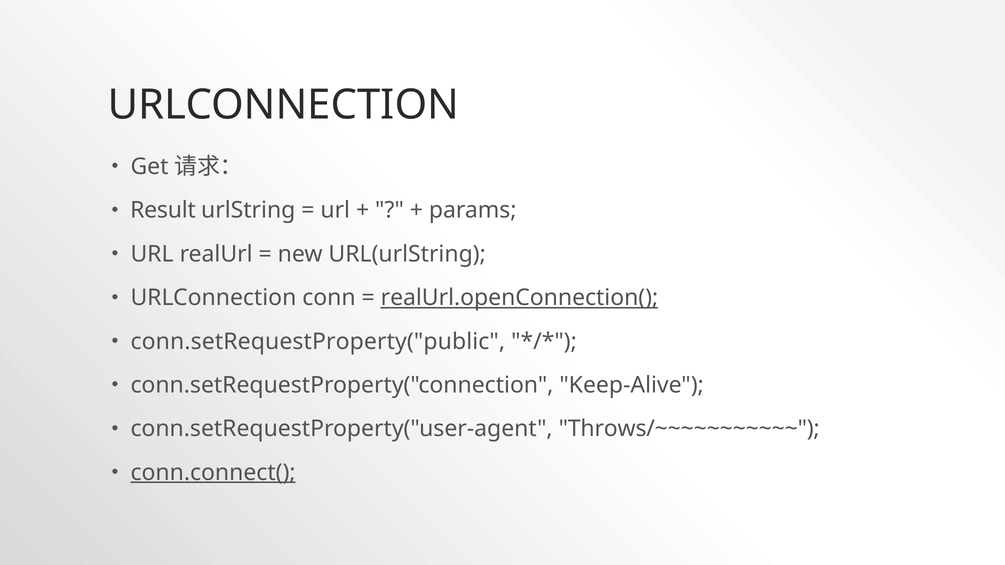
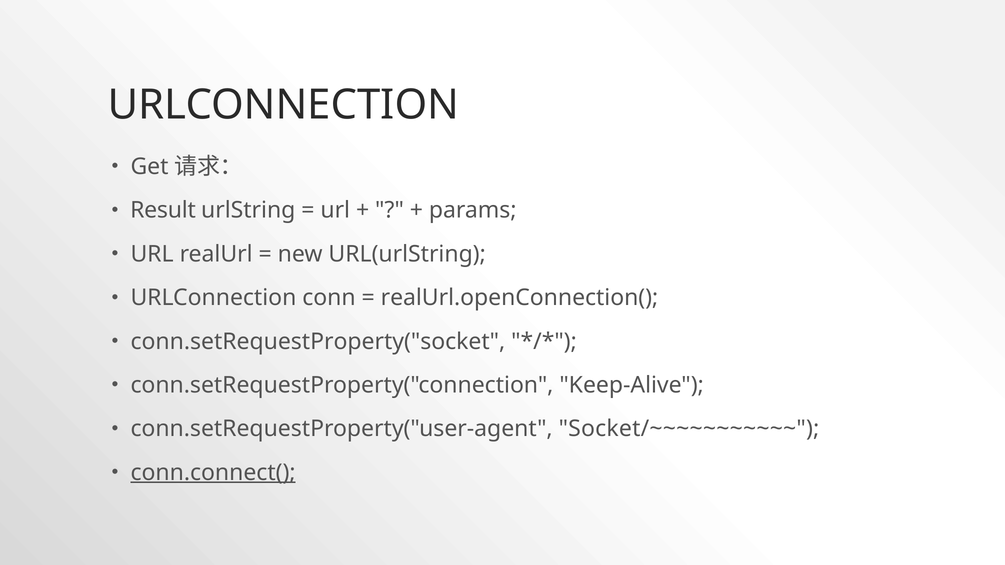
realUrl.openConnection( underline: present -> none (519, 298)
conn.setRequestProperty("public: conn.setRequestProperty("public -> conn.setRequestProperty("socket (318, 342)
Throws/~~~~~~~~~~~: Throws/~~~~~~~~~~~ -> Socket/~~~~~~~~~~~ (689, 429)
